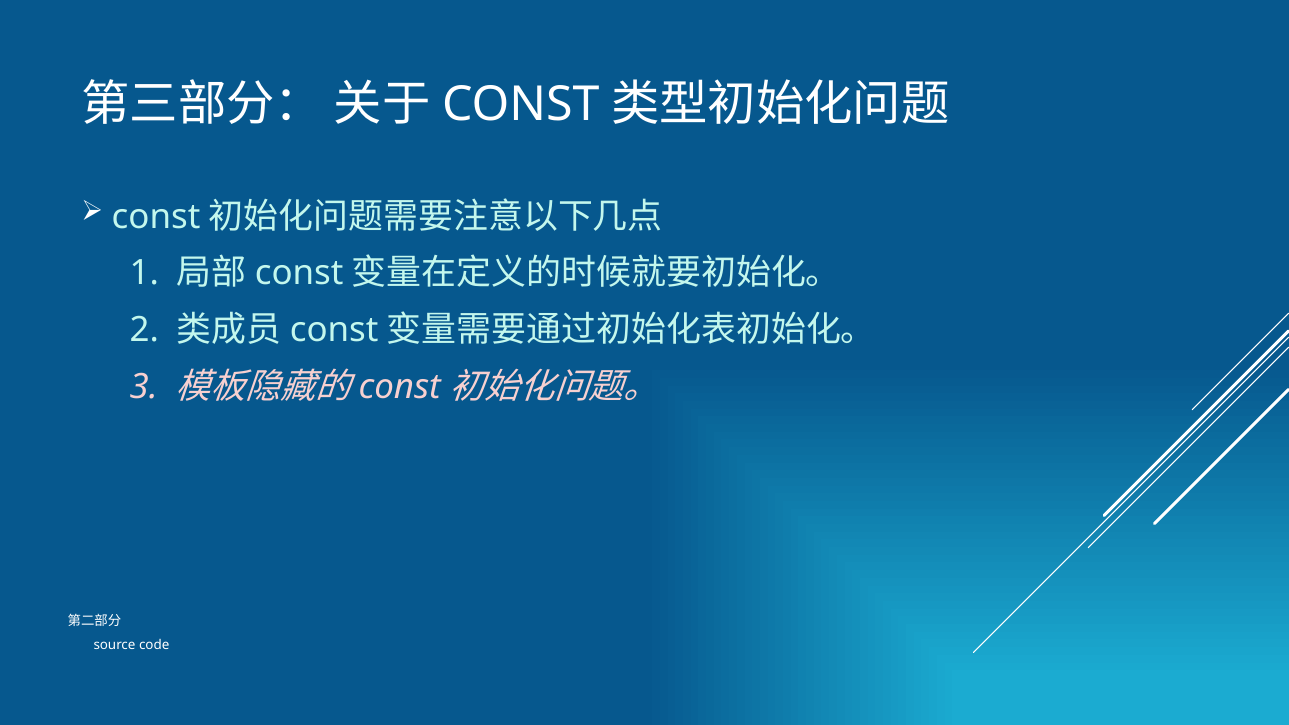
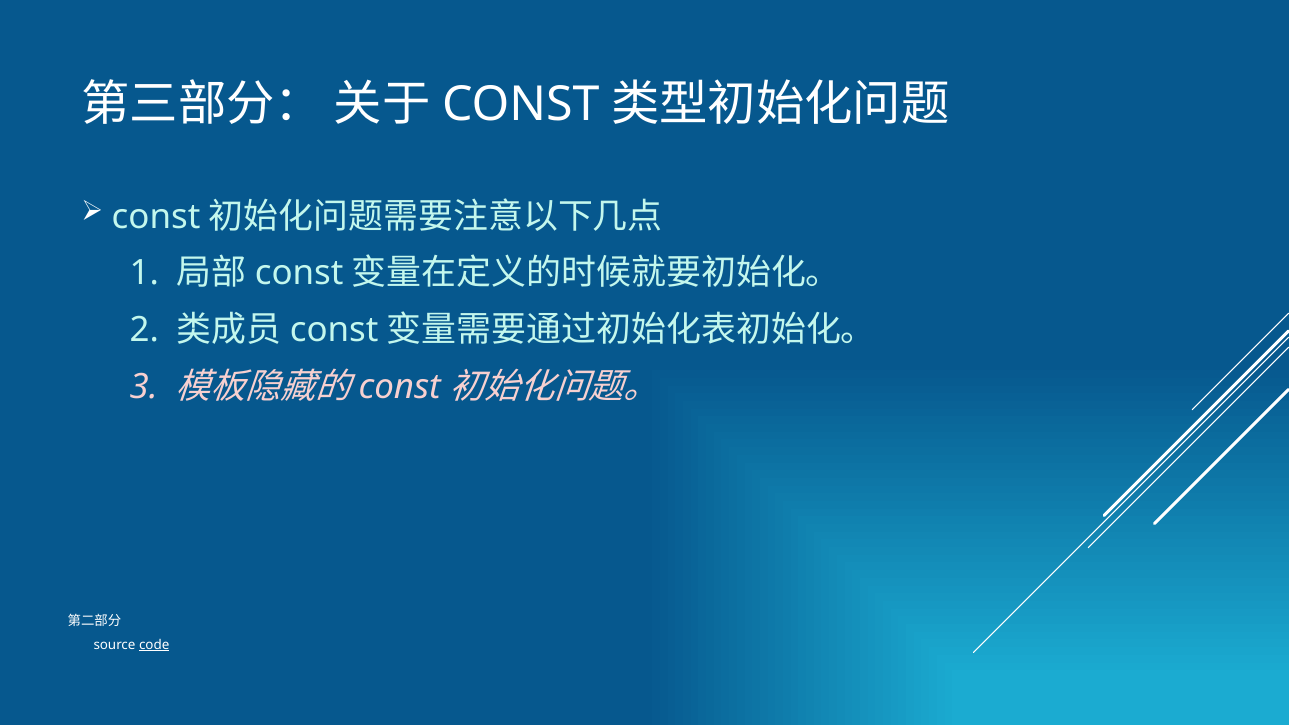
code underline: none -> present (154, 645)
